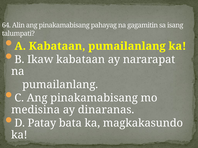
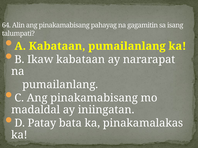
medisina: medisina -> madaldal (36, 110)
dinaranas: dinaranas -> iniingatan (106, 110)
magkakasundo: magkakasundo -> pinakamalakas (143, 123)
